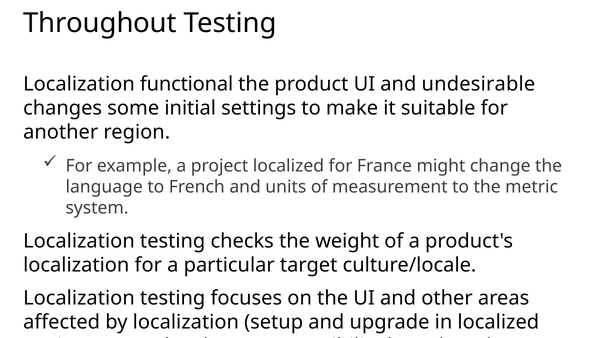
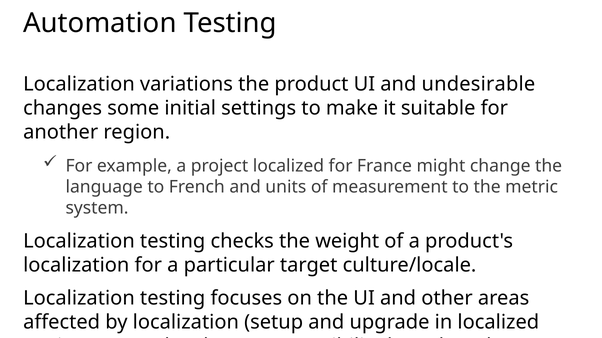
Throughout: Throughout -> Automation (100, 23)
functional: functional -> variations (186, 84)
